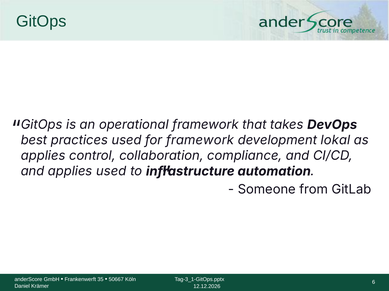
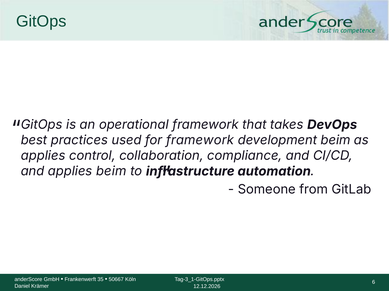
development lokal: lokal -> beim (336, 141)
applies used: used -> beim (111, 172)
